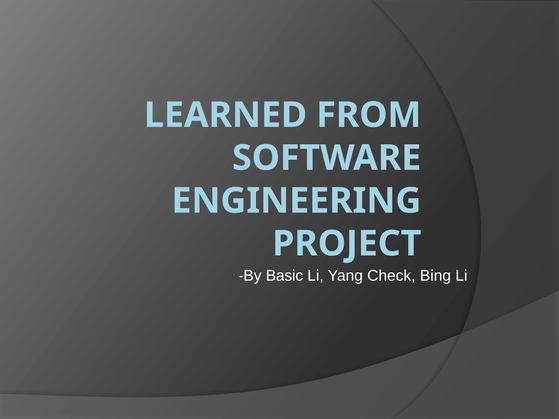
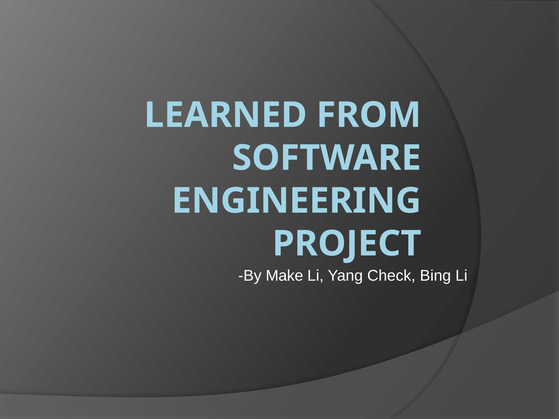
Basic: Basic -> Make (284, 276)
